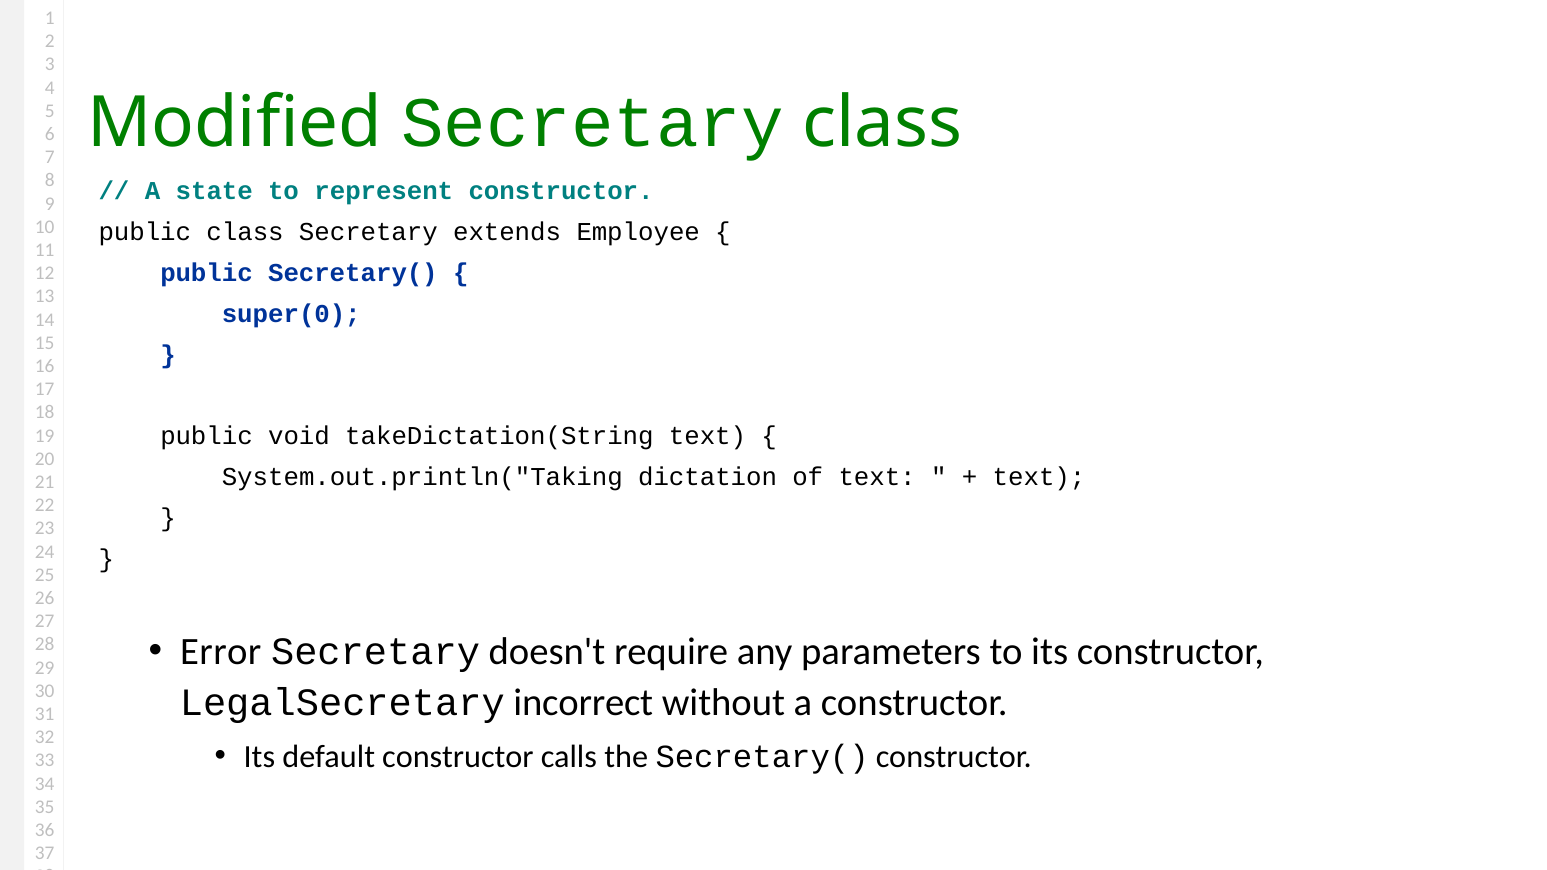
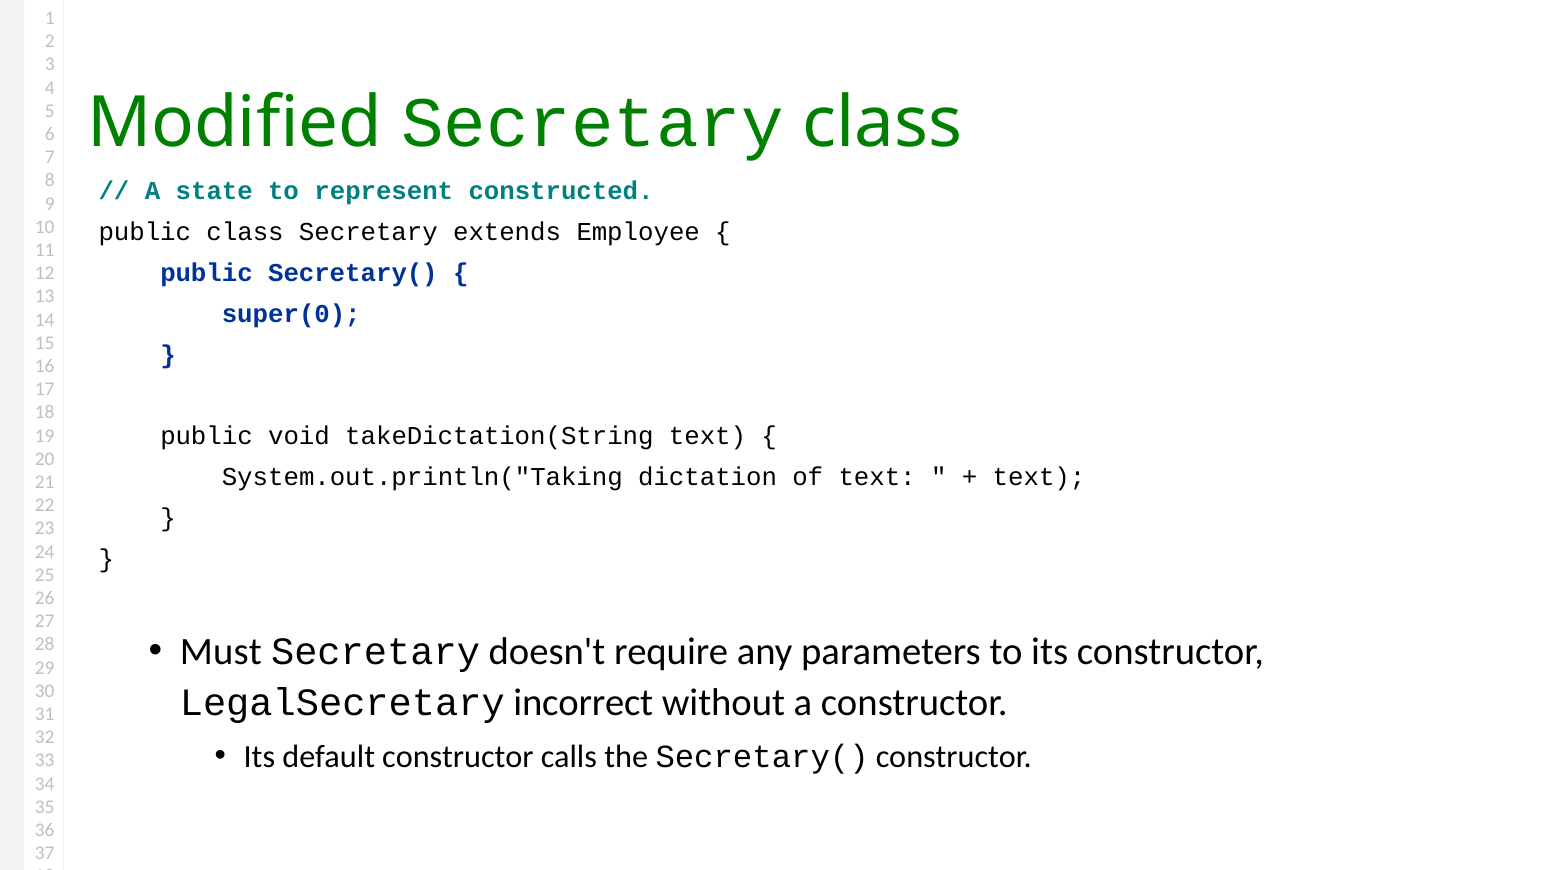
represent constructor: constructor -> constructed (561, 191)
Error: Error -> Must (221, 652)
